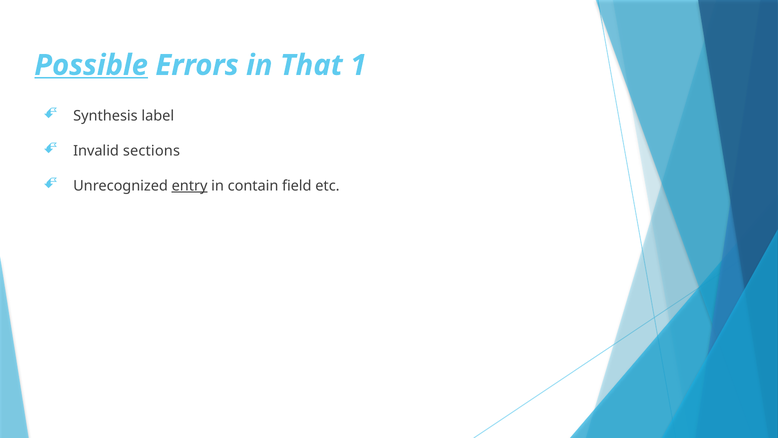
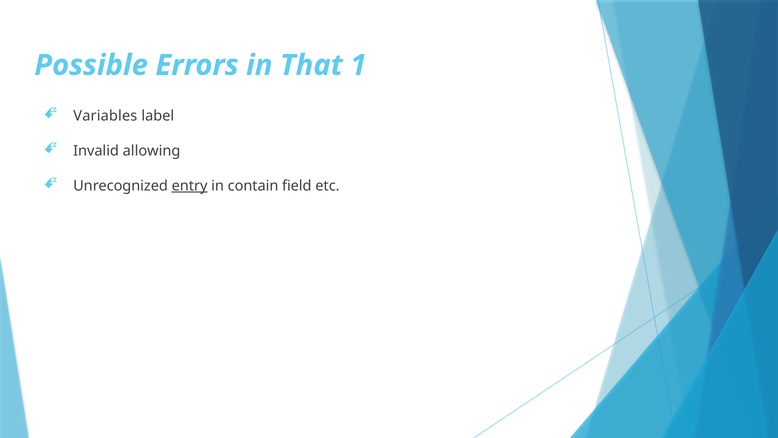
Possible underline: present -> none (91, 65)
Synthesis: Synthesis -> Variables (105, 116)
sections: sections -> allowing (152, 151)
